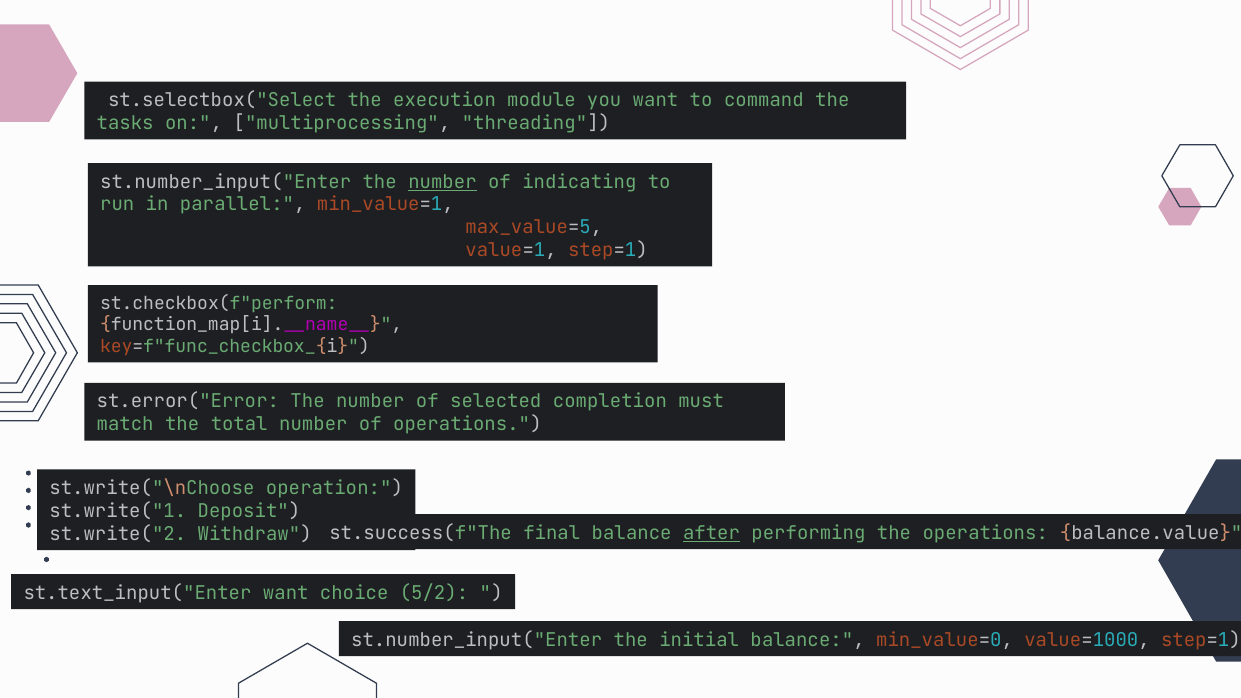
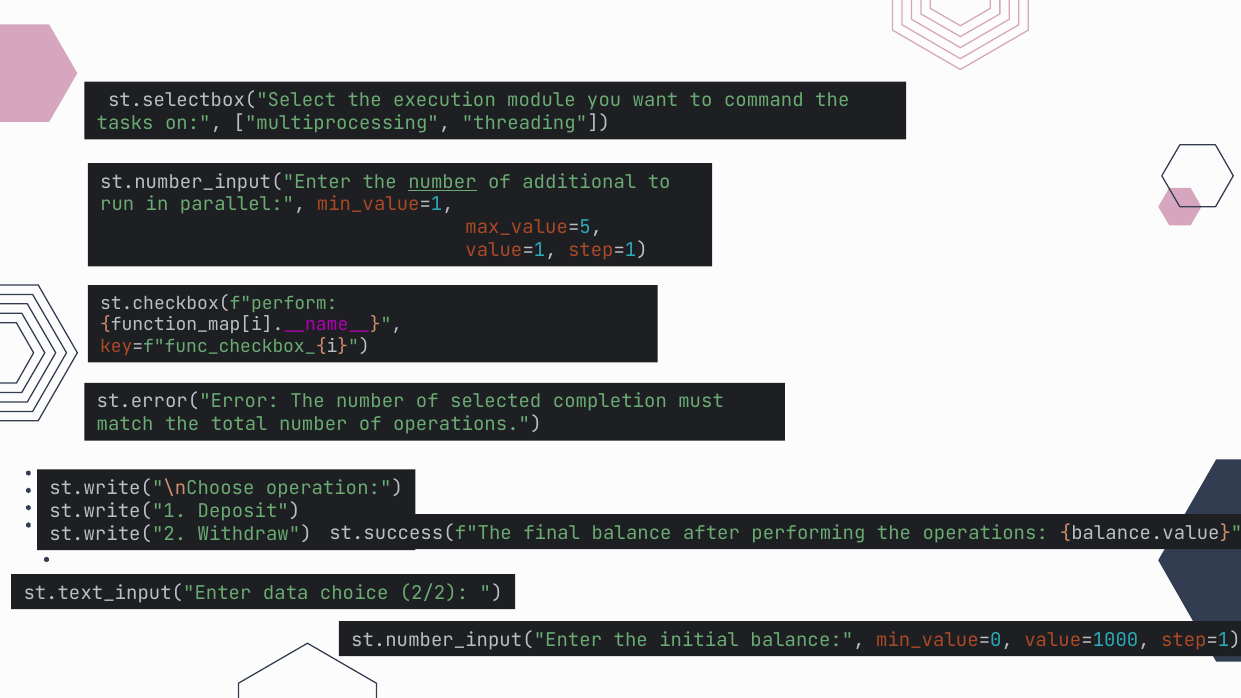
indicating: indicating -> additional (579, 182)
after underline: present -> none (711, 533)
st.text_input("Enter want: want -> data (286, 593)
5/2: 5/2 -> 2/2 (434, 593)
